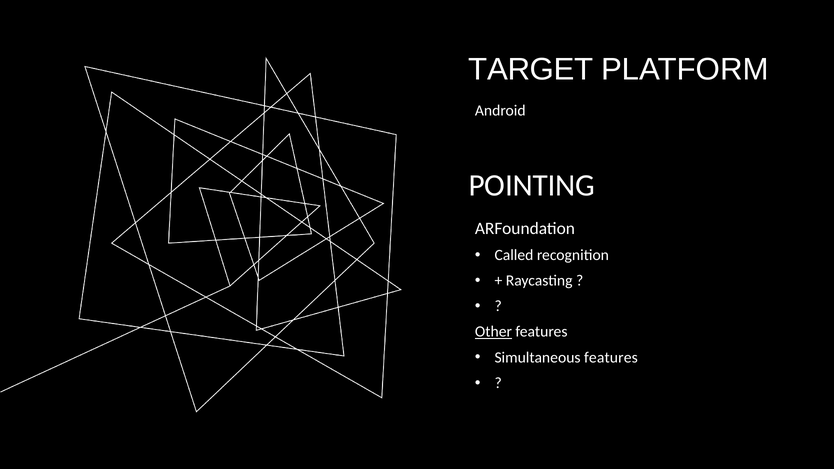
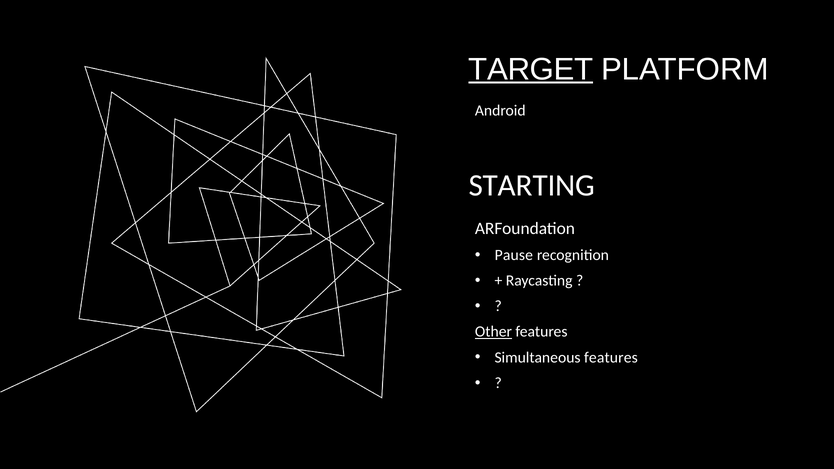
TARGET underline: none -> present (531, 69)
POINTING: POINTING -> STARTING (532, 185)
Called: Called -> Pause (514, 255)
